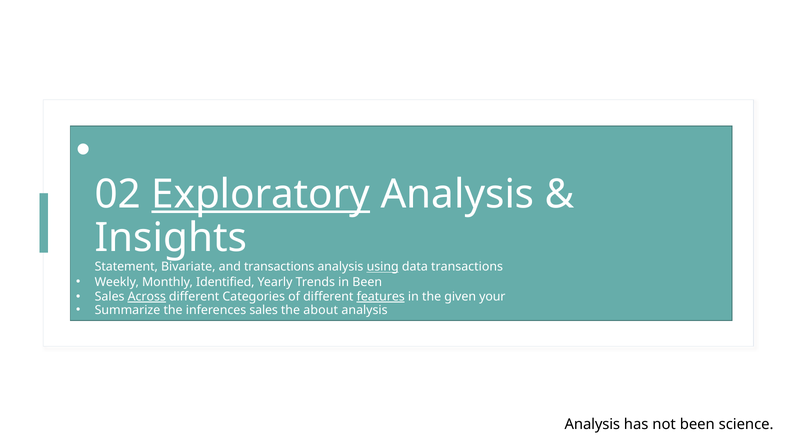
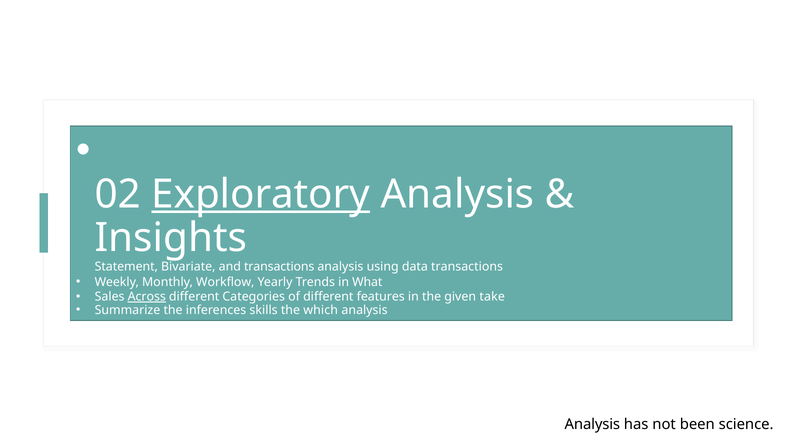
using underline: present -> none (383, 267)
Identified: Identified -> Workflow (225, 282)
in Been: Been -> What (367, 282)
features underline: present -> none (381, 297)
your: your -> take (492, 297)
inferences sales: sales -> skills (264, 310)
about: about -> which (321, 310)
